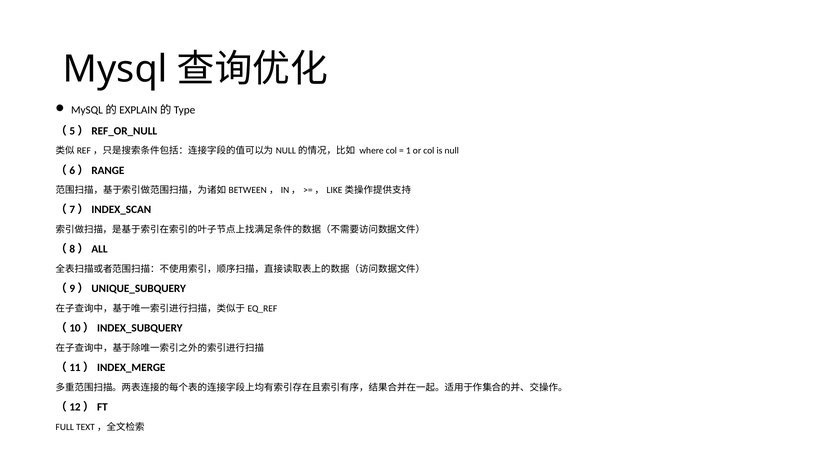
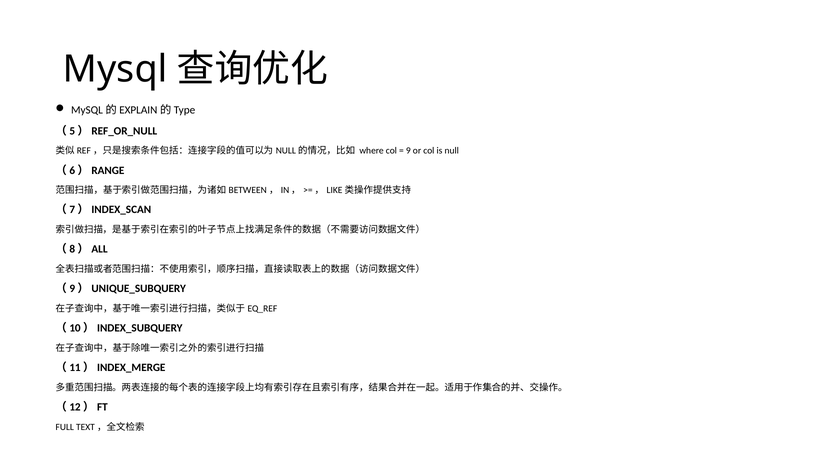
1: 1 -> 9 (408, 151)
